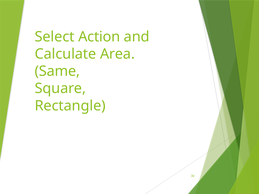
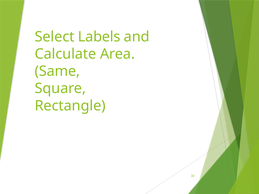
Action: Action -> Labels (99, 37)
